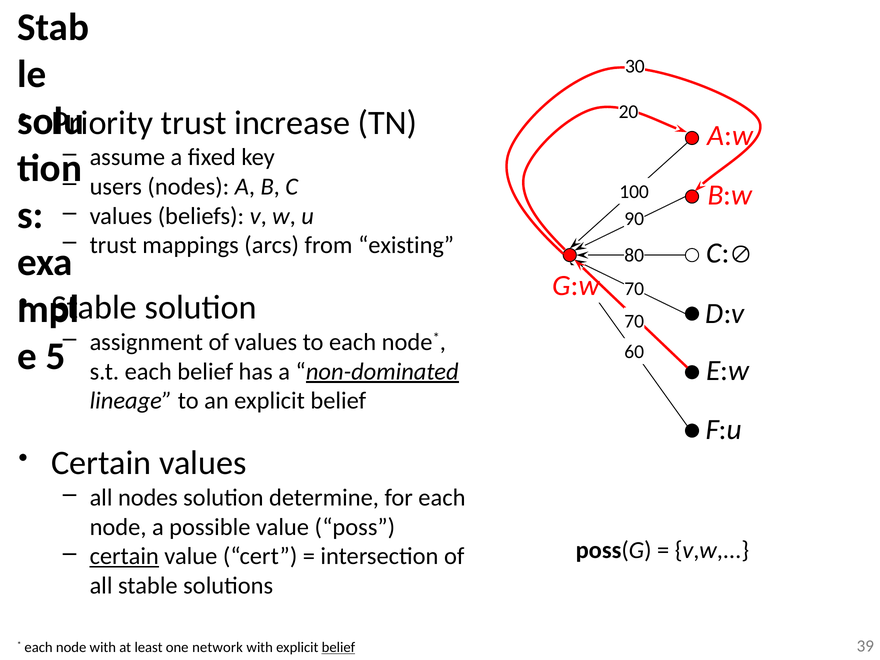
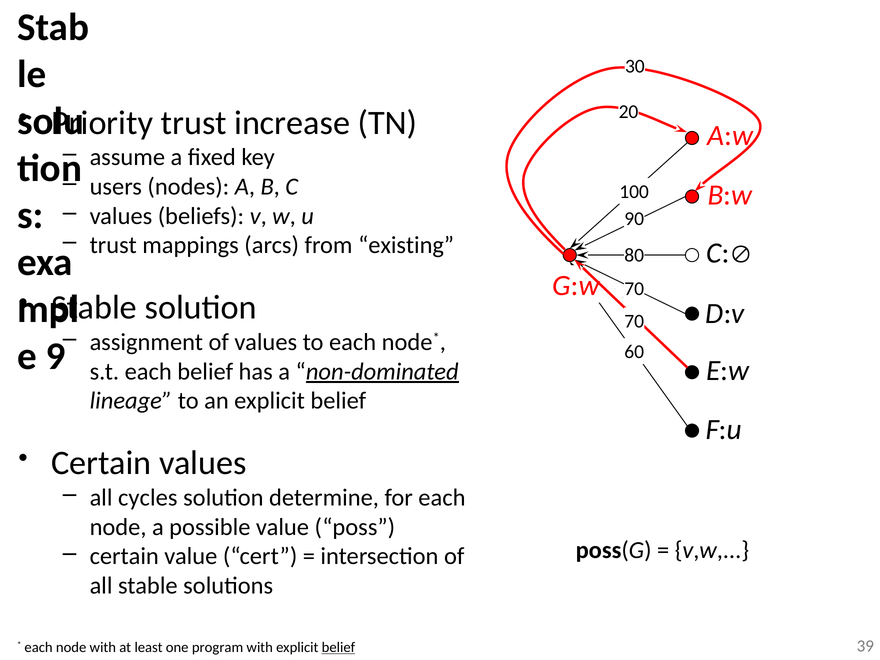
5: 5 -> 9 (55, 356)
all nodes: nodes -> cycles (148, 498)
certain underline: present -> none (124, 556)
network: network -> program (218, 647)
